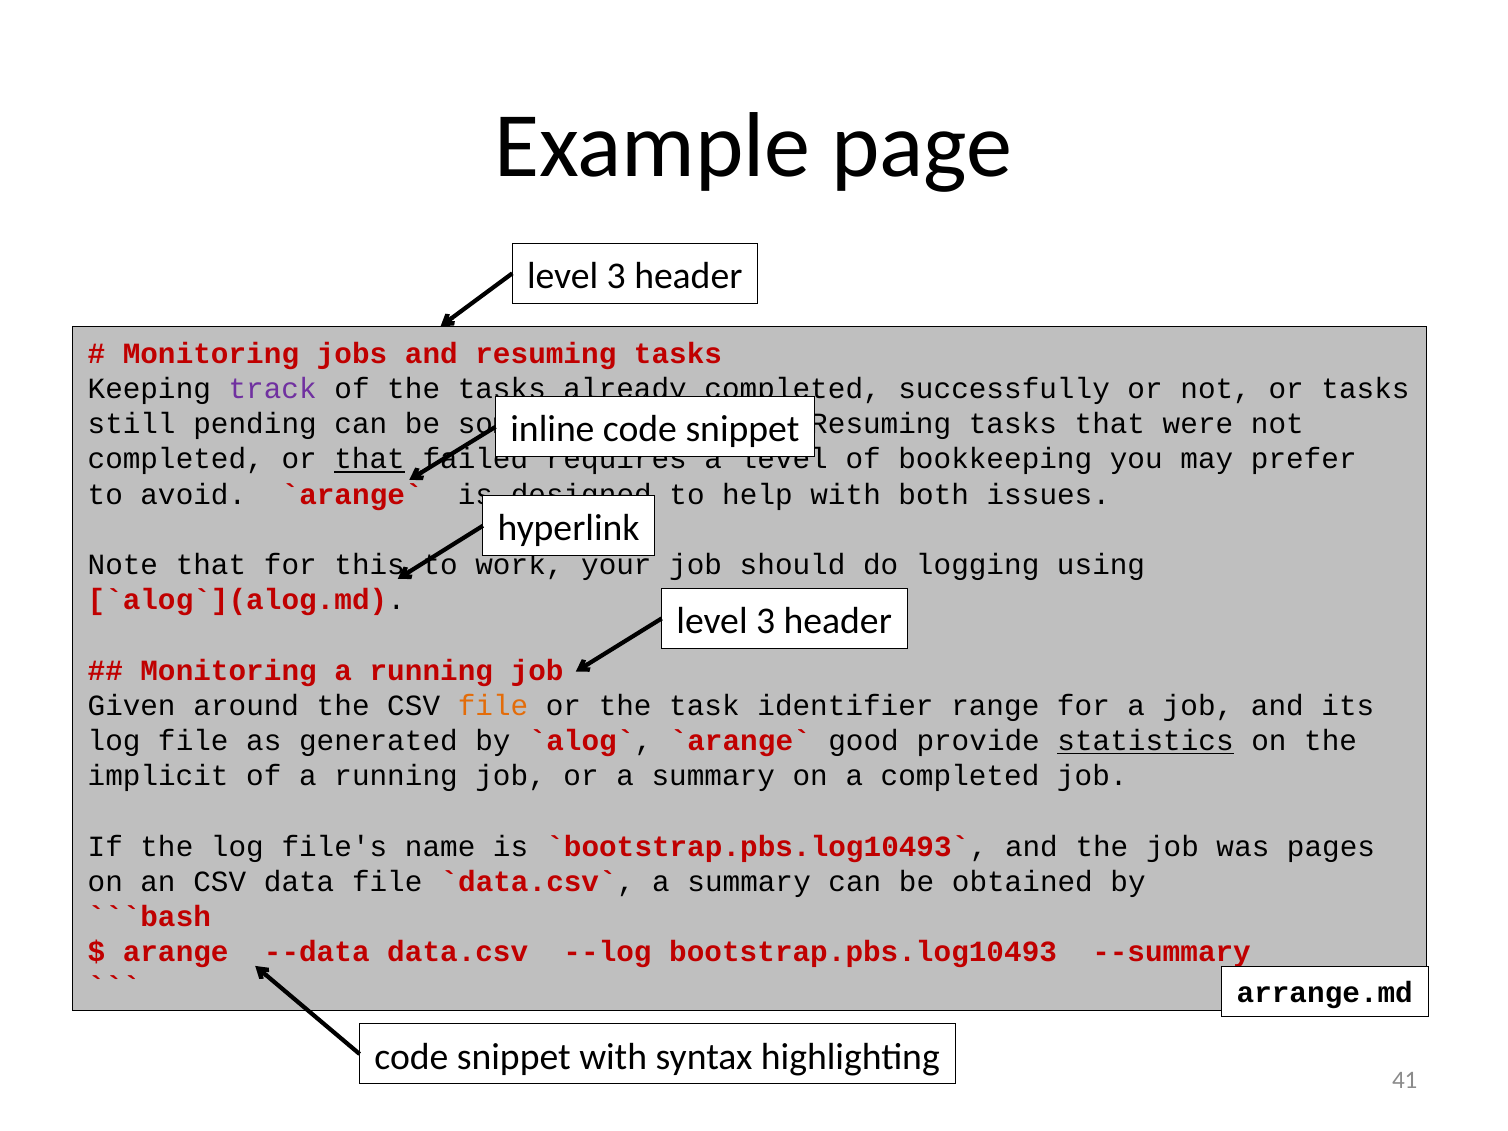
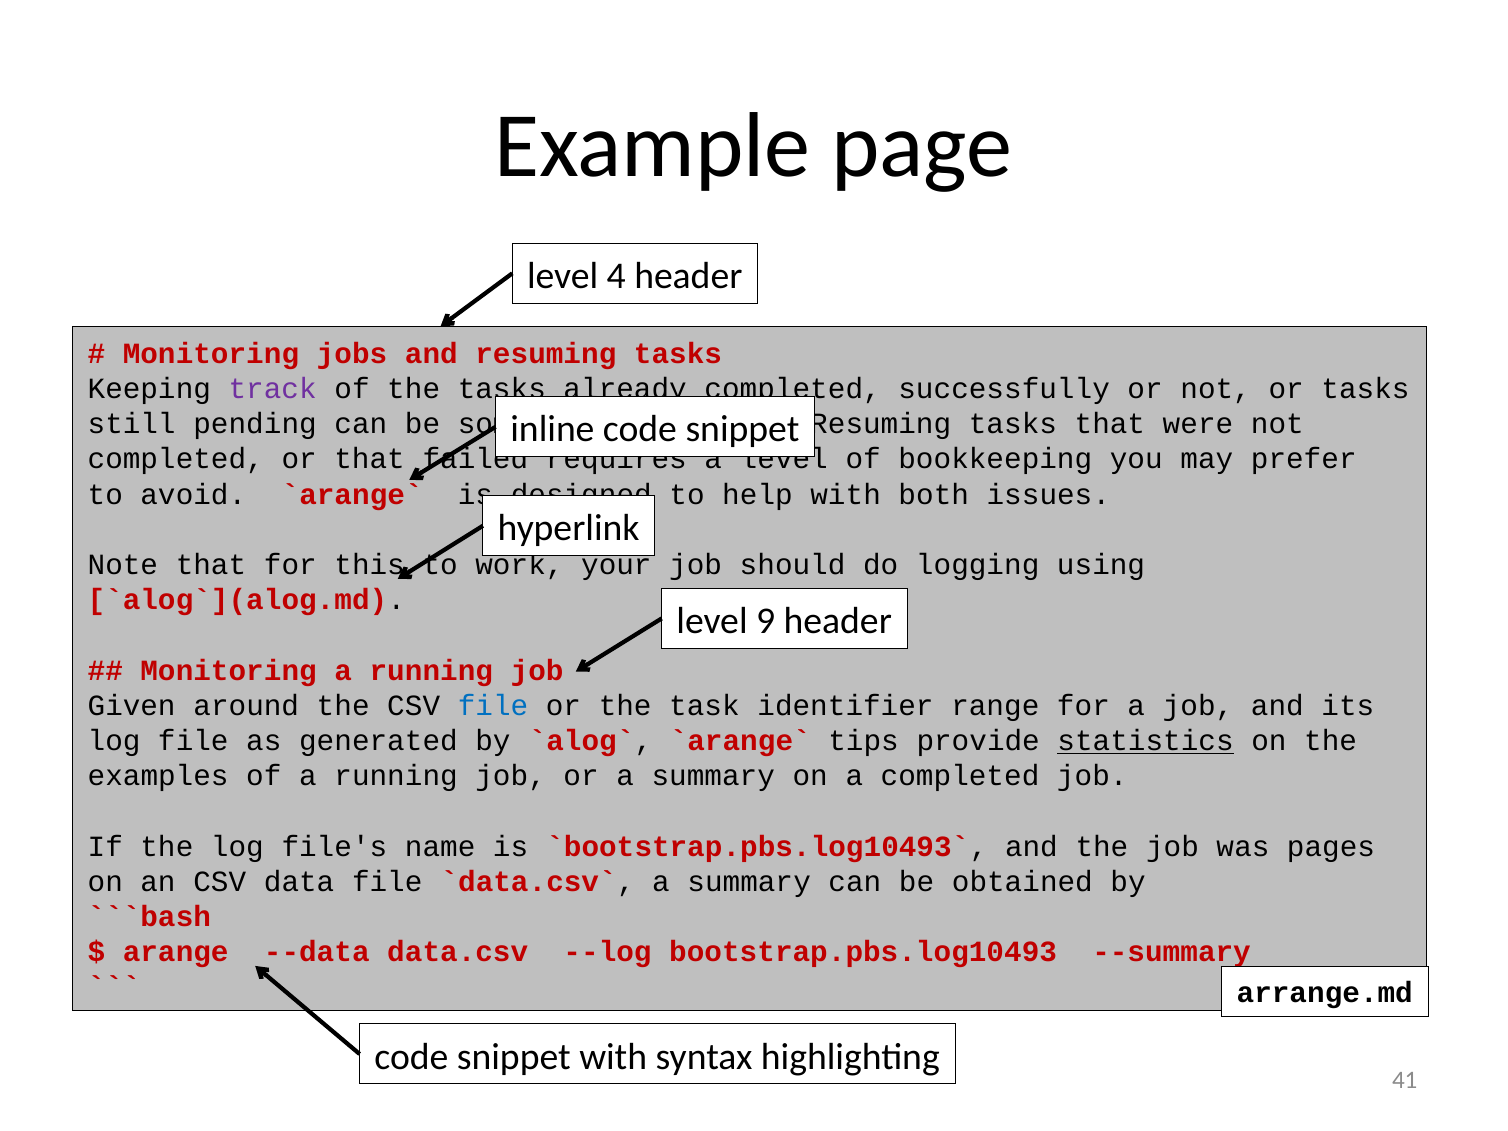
3: 3 -> 4 (616, 276)
that underline: present -> none (370, 459)
3: 3 -> 9 (766, 621)
file colour: orange -> blue (493, 706)
good: good -> tips (864, 741)
implicit: implicit -> examples (158, 776)
